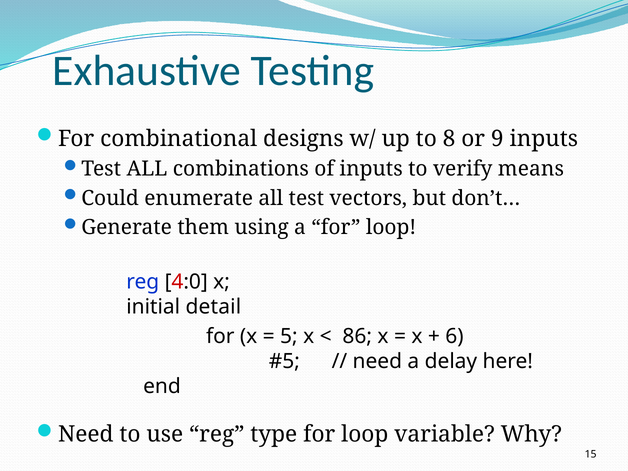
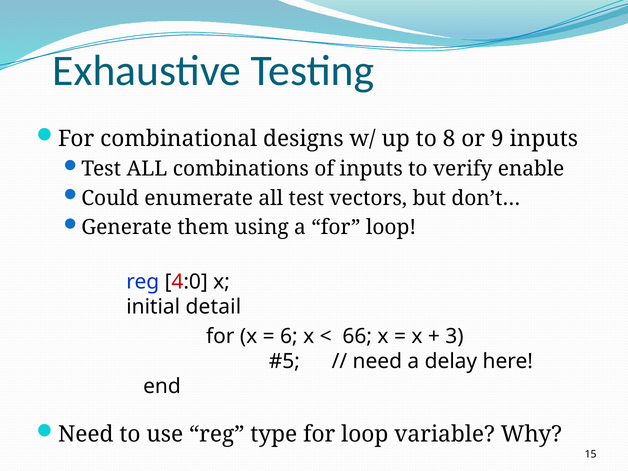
means: means -> enable (531, 169)
5: 5 -> 6 (289, 336)
86: 86 -> 66 (357, 336)
6: 6 -> 3 (454, 336)
